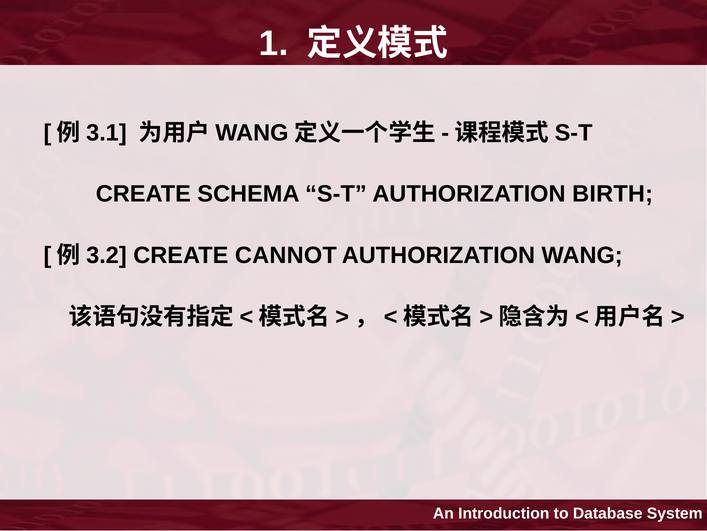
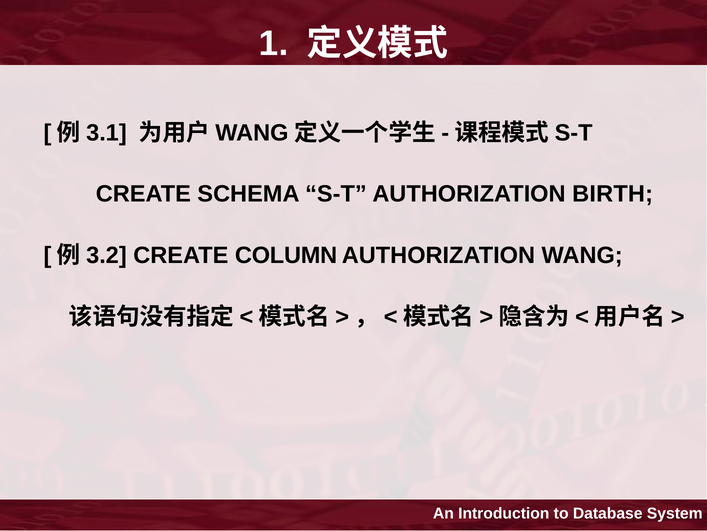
CANNOT: CANNOT -> COLUMN (286, 255)
